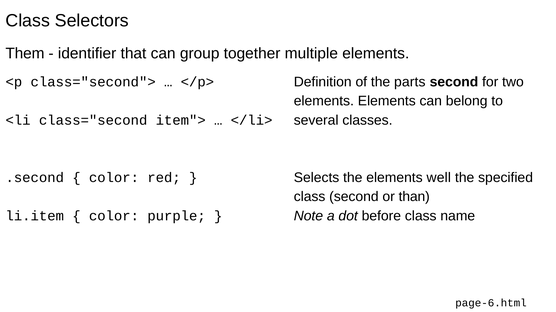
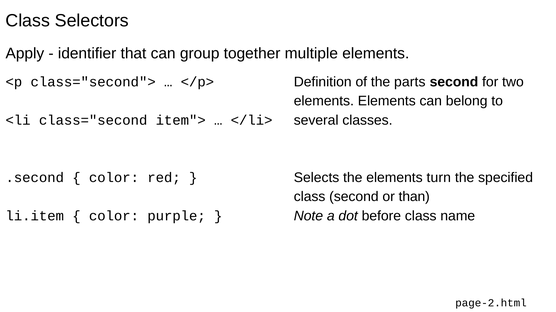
Them: Them -> Apply (25, 53)
well: well -> turn (439, 178)
page-6.html: page-6.html -> page-2.html (491, 304)
